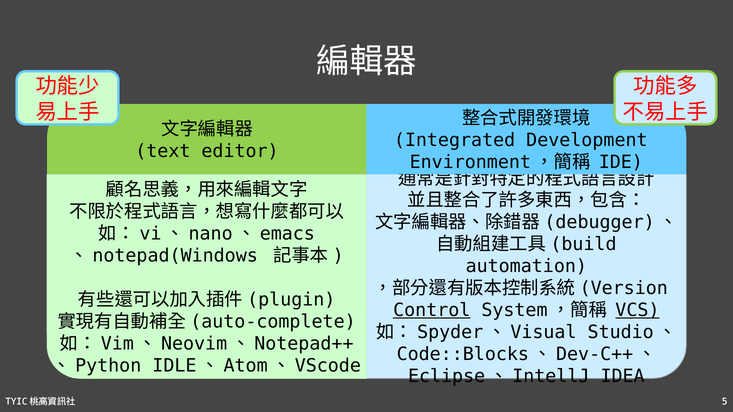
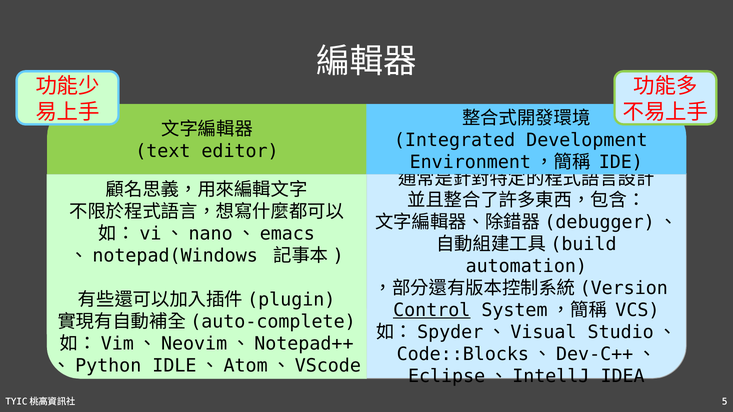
VCS underline: present -> none (637, 311)
